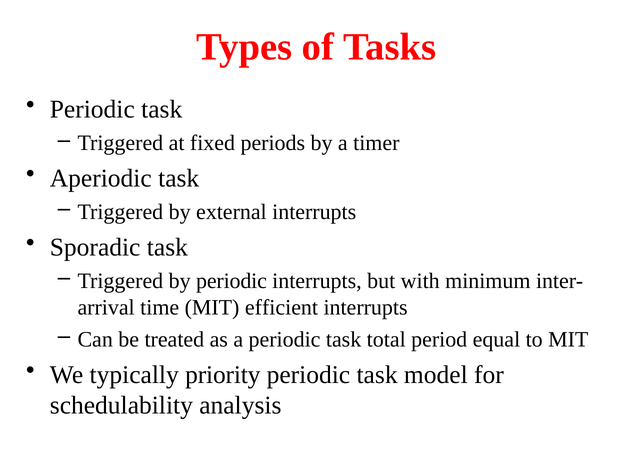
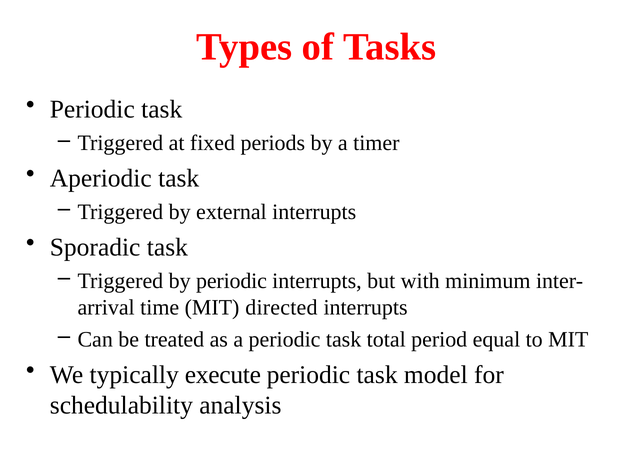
efficient: efficient -> directed (281, 307)
priority: priority -> execute (223, 374)
